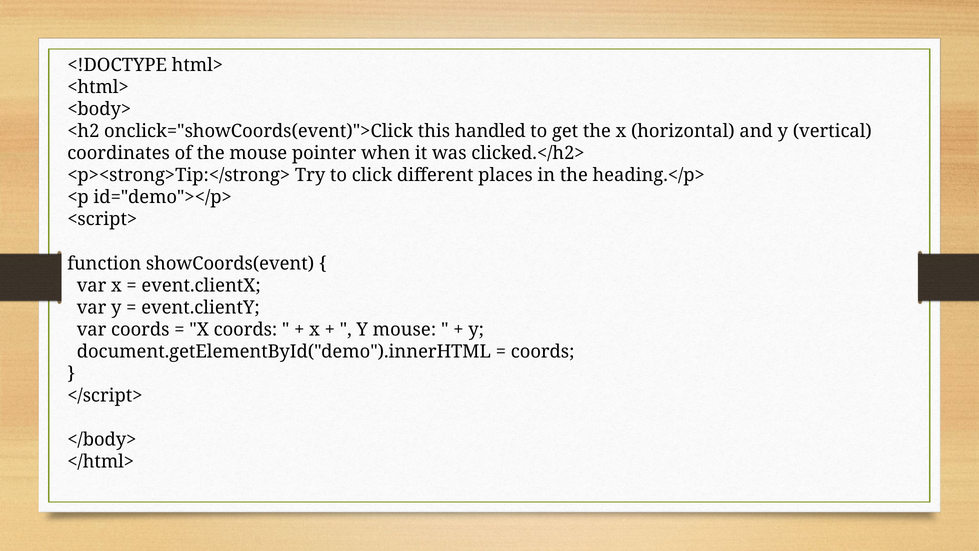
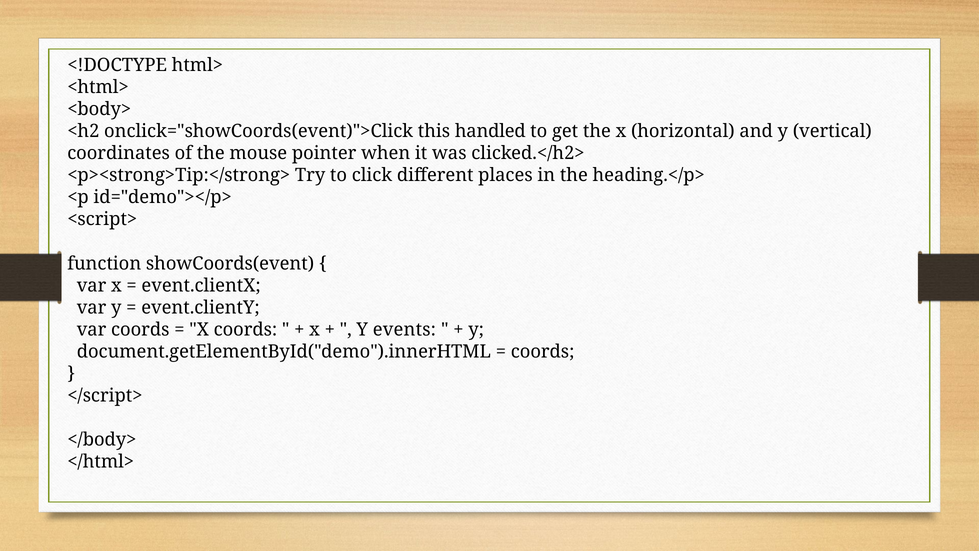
Y mouse: mouse -> events (404, 329)
